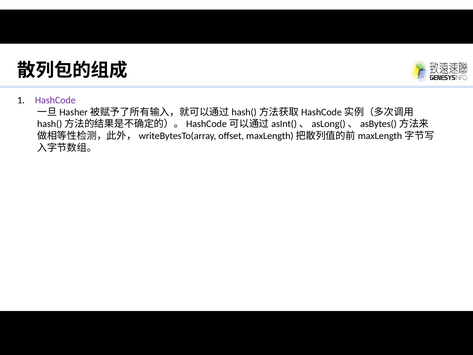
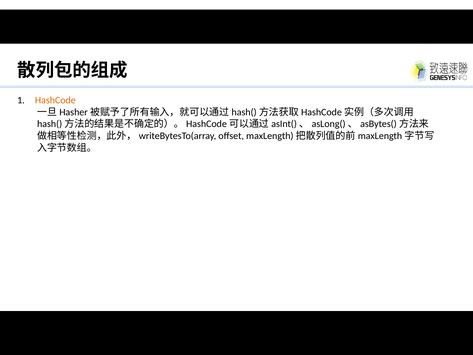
HashCode colour: purple -> orange (55, 100)
